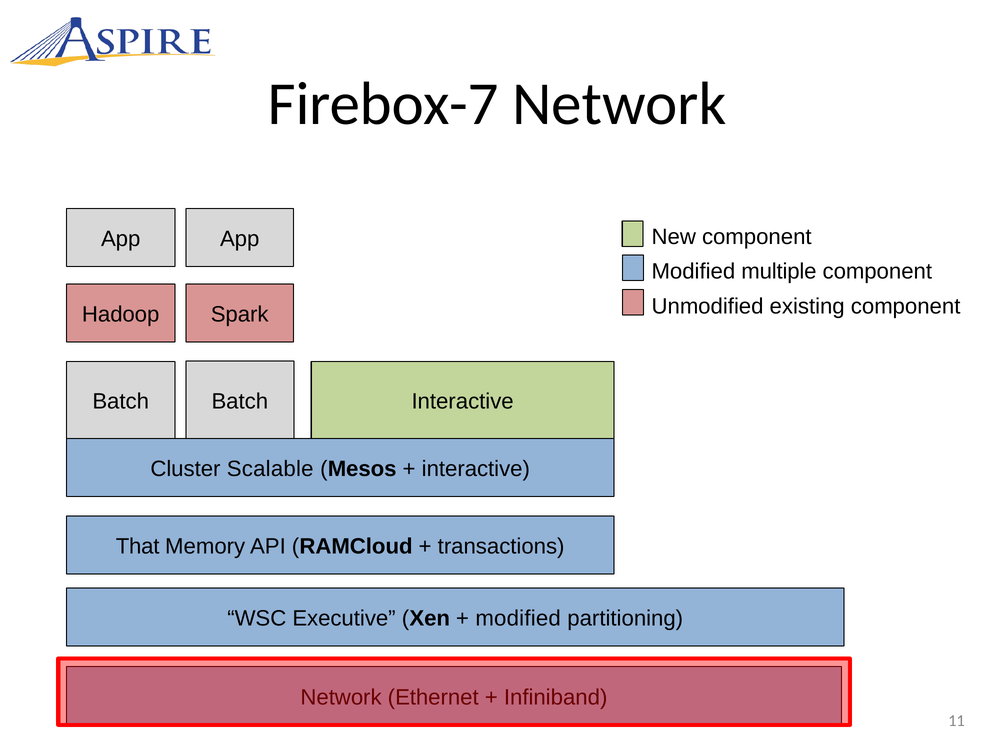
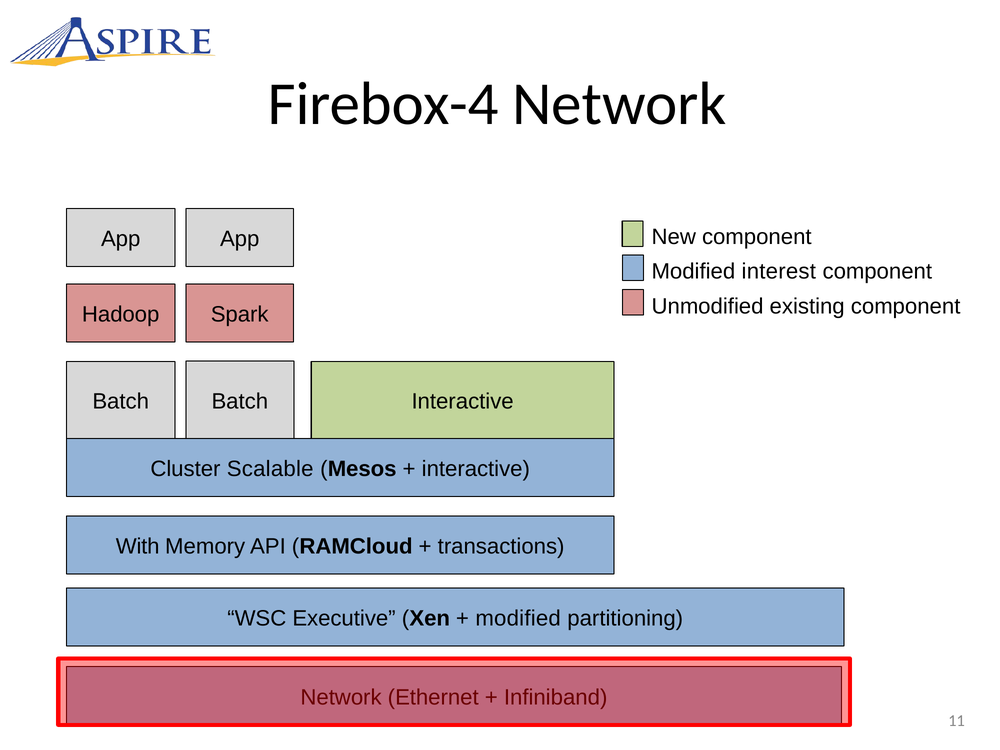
Firebox-7: Firebox-7 -> Firebox-4 (383, 104)
multiple: multiple -> interest (779, 272)
That: That -> With (138, 546)
